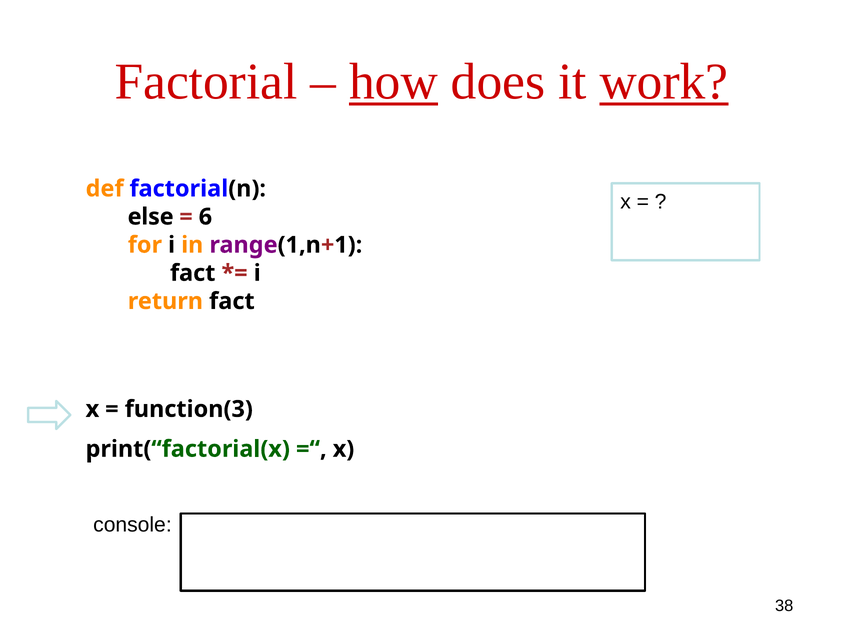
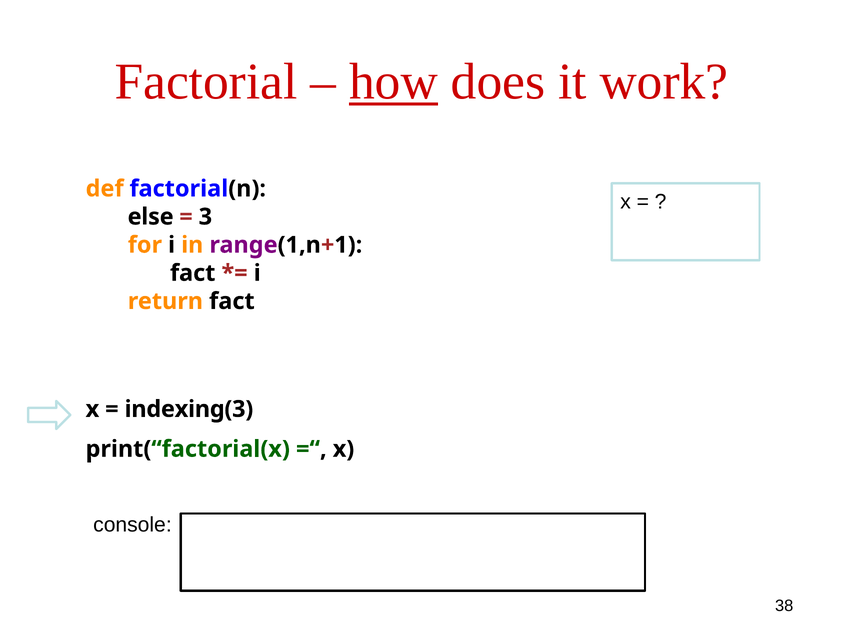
work underline: present -> none (664, 82)
6: 6 -> 3 (205, 217)
function(3: function(3 -> indexing(3 (189, 409)
